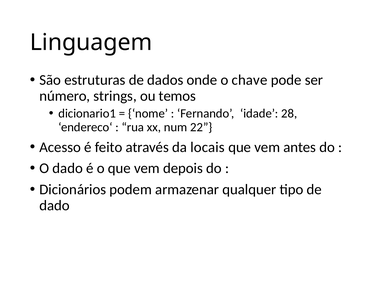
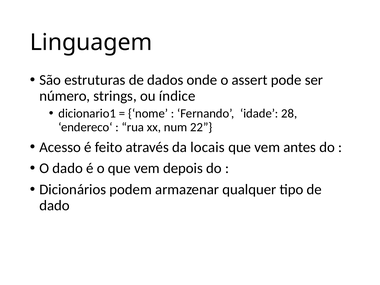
chave: chave -> assert (250, 80)
temos: temos -> índice (177, 96)
